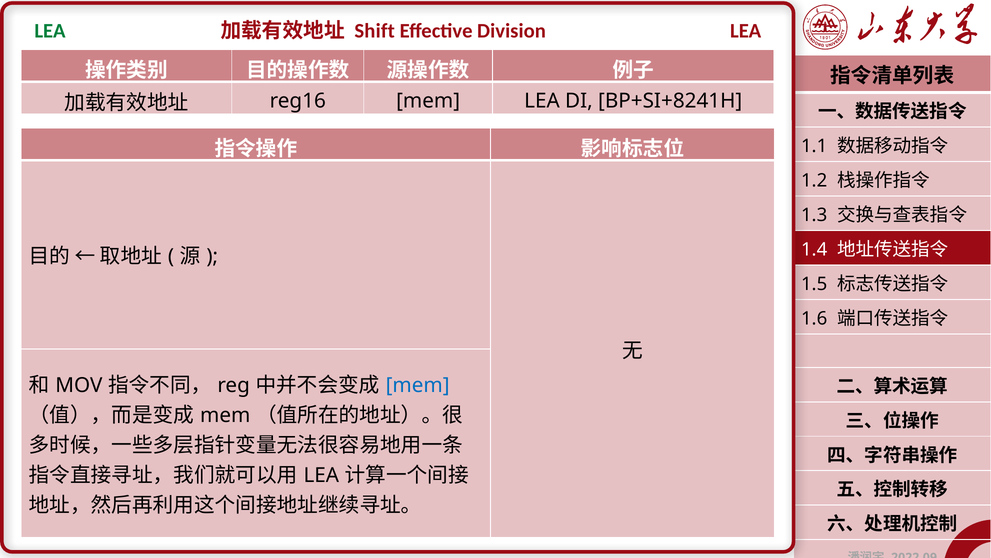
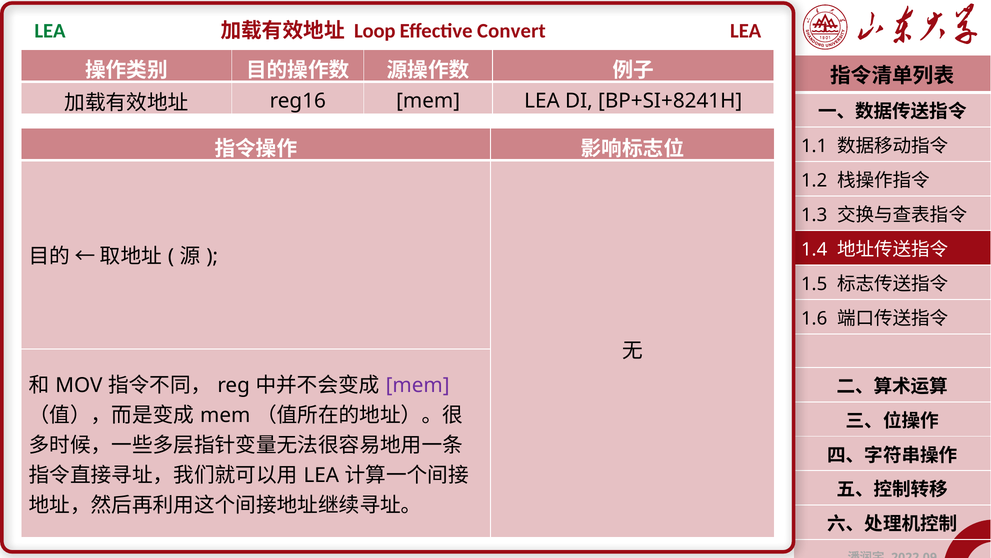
Shift: Shift -> Loop (375, 31)
Division: Division -> Convert (511, 31)
mem colour: blue -> purple (418, 385)
